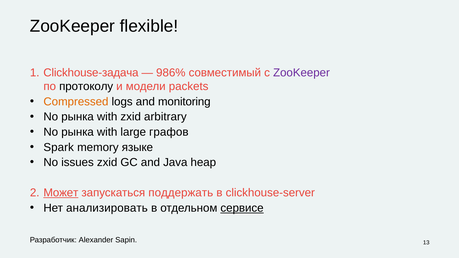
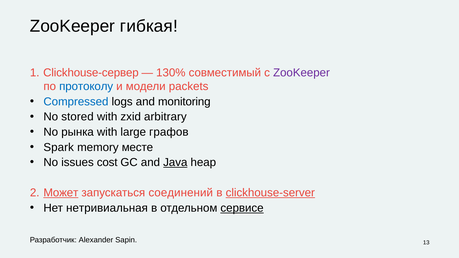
flexible: flexible -> гибкая (149, 26)
Clickhouse-задача: Clickhouse-задача -> Clickhouse-сервер (91, 73)
986%: 986% -> 130% (171, 73)
протоколу colour: black -> blue (86, 87)
Compressed colour: orange -> blue (76, 102)
рынка: рынка -> stored (77, 117)
языке: языке -> месте (137, 147)
issues zxid: zxid -> cost (107, 163)
Java underline: none -> present (175, 163)
поддержать: поддержать -> соединений (181, 193)
clickhouse-server underline: none -> present (270, 193)
анализировать: анализировать -> нетривиальная (107, 208)
